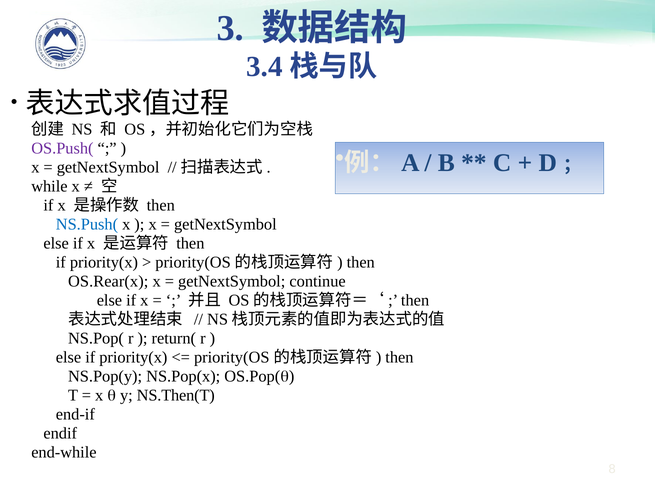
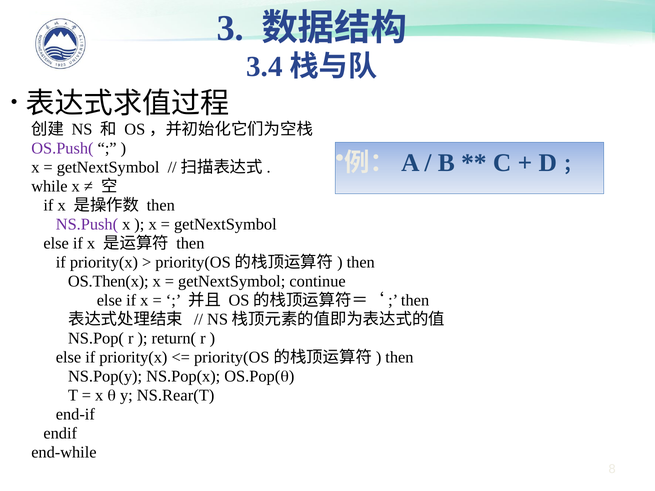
NS.Push( colour: blue -> purple (87, 224)
OS.Rear(x: OS.Rear(x -> OS.Then(x (108, 281)
NS.Then(T: NS.Then(T -> NS.Rear(T (176, 395)
